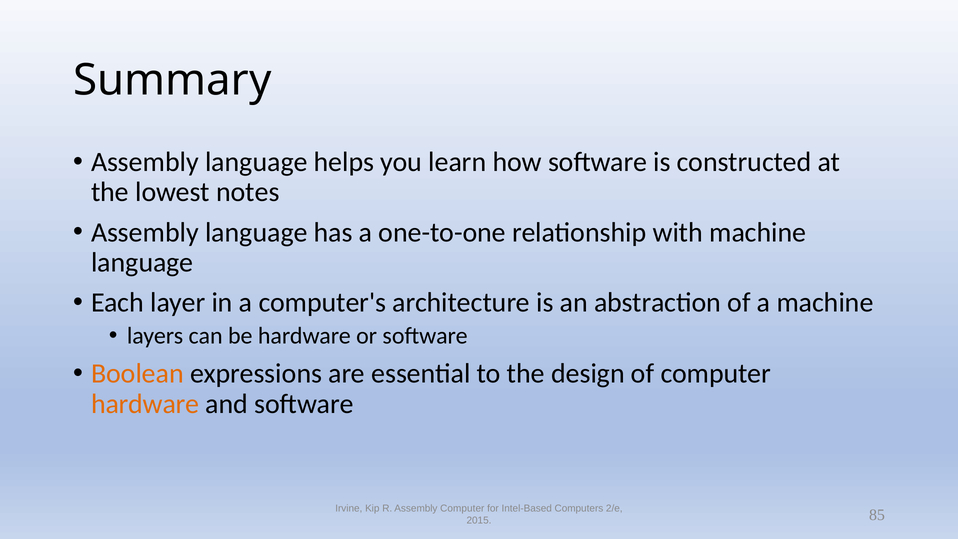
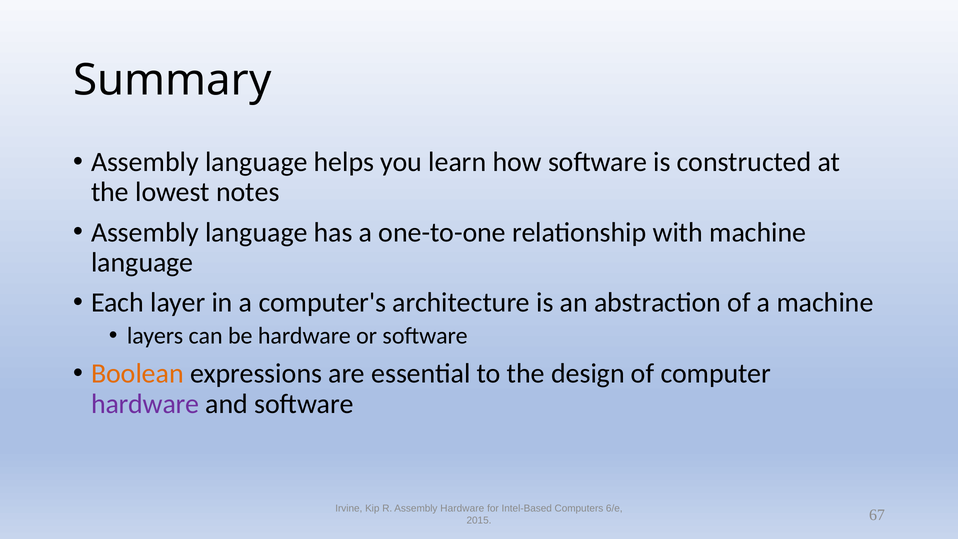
hardware colour: orange -> purple (145, 404)
Assembly Computer: Computer -> Hardware (462, 508)
2/e: 2/e -> 6/e (614, 508)
85: 85 -> 67 (877, 515)
